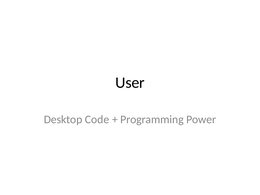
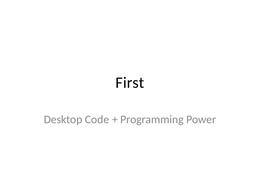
User: User -> First (130, 83)
